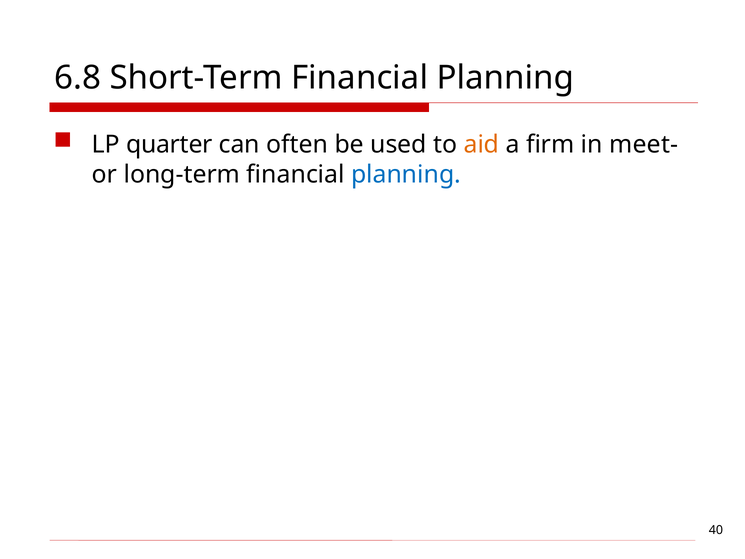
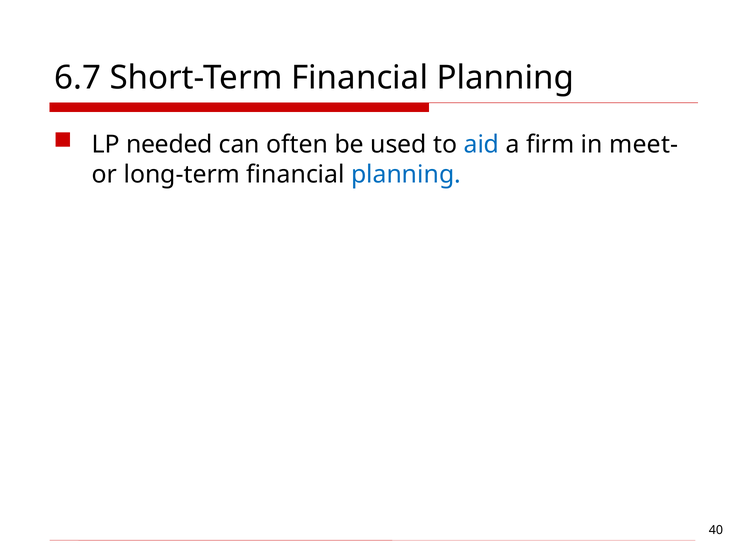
6.8: 6.8 -> 6.7 (78, 78)
quarter: quarter -> needed (169, 145)
aid colour: orange -> blue (481, 145)
